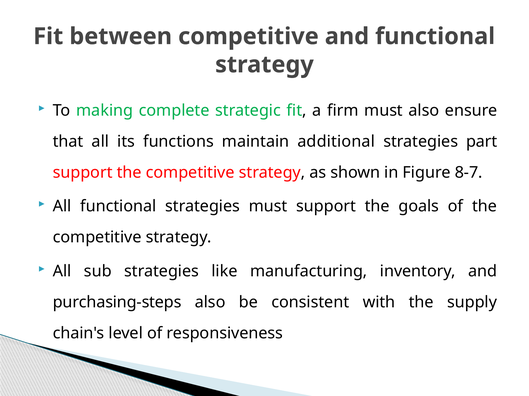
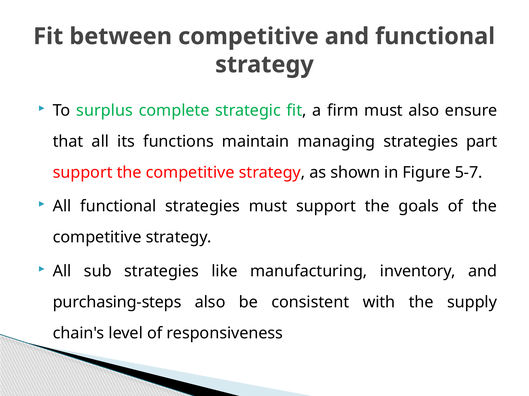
making: making -> surplus (105, 111)
additional: additional -> managing (336, 142)
8-7: 8-7 -> 5-7 (469, 173)
